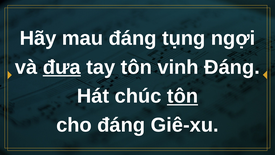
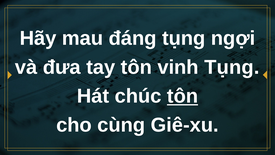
đưa underline: present -> none (62, 67)
vinh Đáng: Đáng -> Tụng (232, 67)
cho đáng: đáng -> cùng (121, 125)
